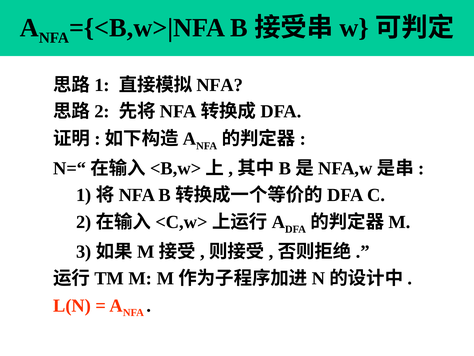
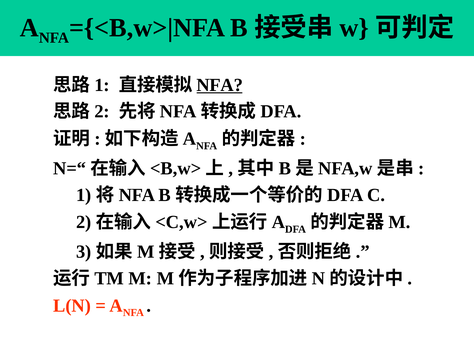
NFA underline: none -> present (220, 85)
